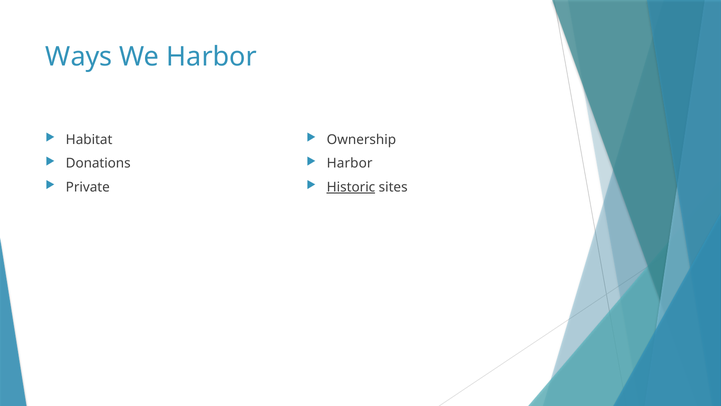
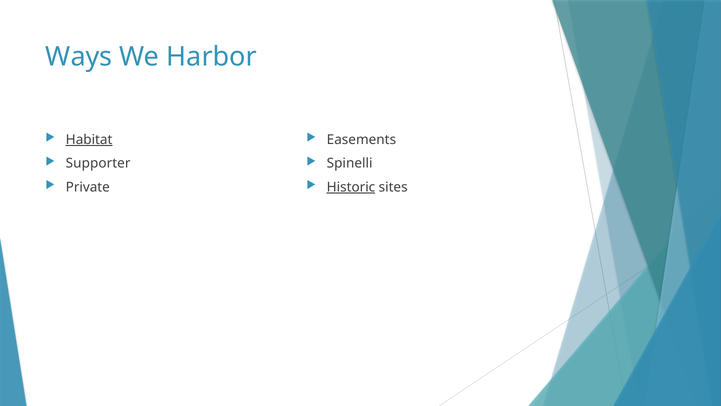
Habitat underline: none -> present (89, 140)
Ownership: Ownership -> Easements (361, 140)
Donations: Donations -> Supporter (98, 163)
Harbor: Harbor -> Spinelli (350, 163)
